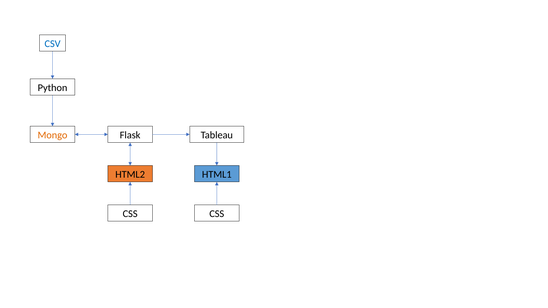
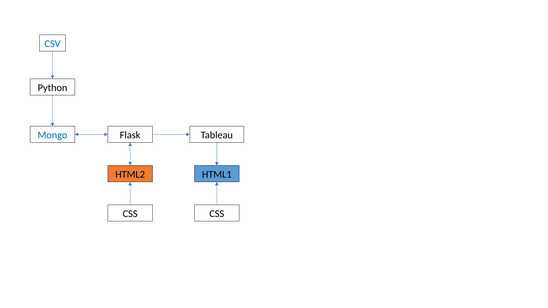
Mongo colour: orange -> blue (53, 135)
